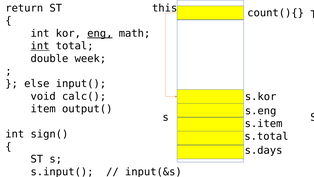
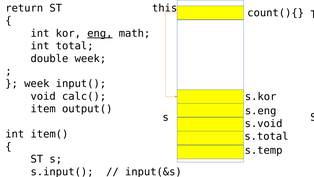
int underline: present -> none (40, 46)
else: else -> week (37, 84)
s.item: s.item -> s.void (264, 123)
sign(: sign( -> item( (49, 134)
s.days: s.days -> s.temp (264, 150)
